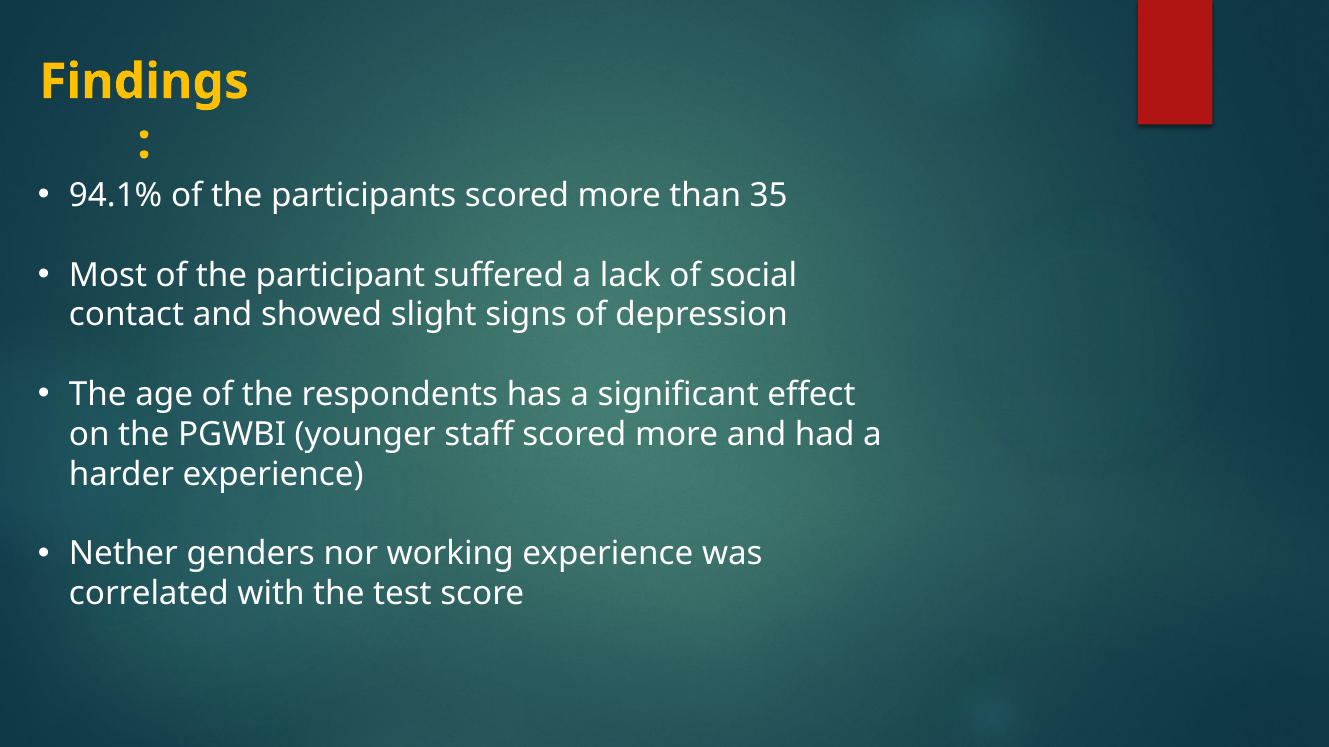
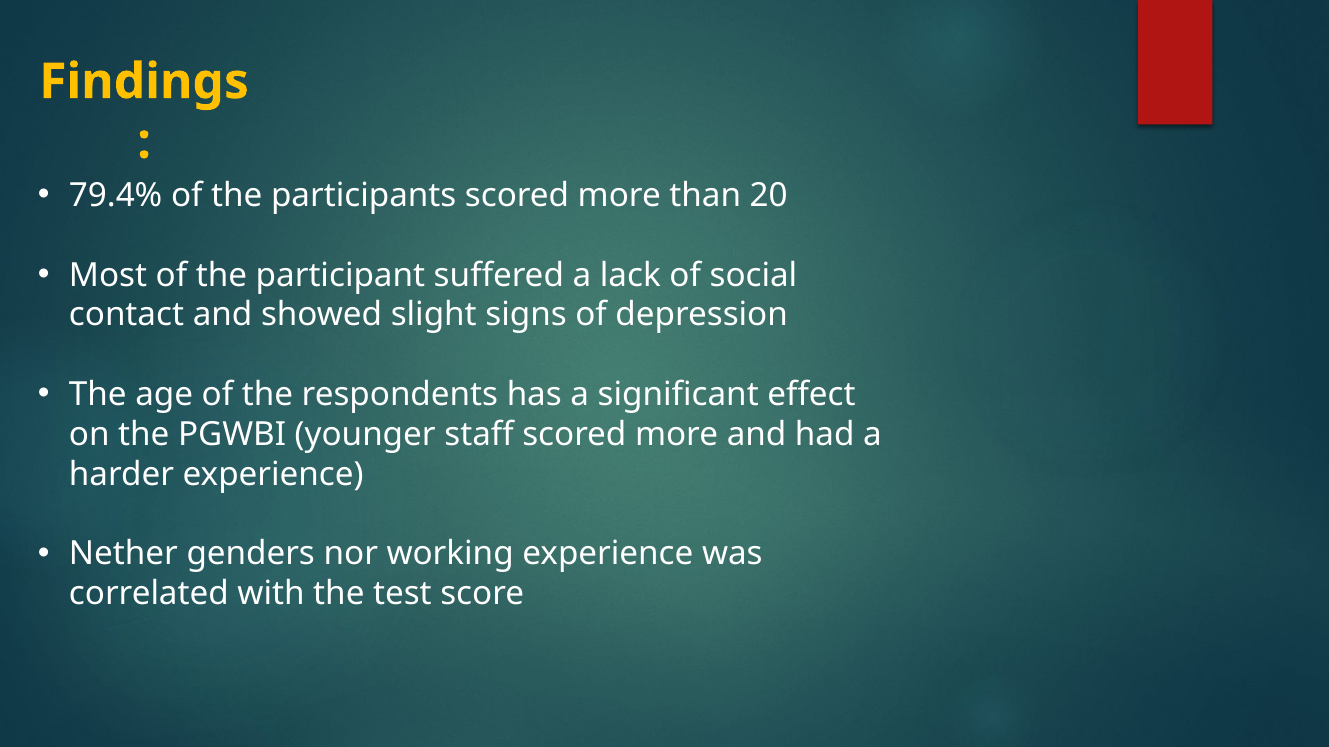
94.1%: 94.1% -> 79.4% (116, 196)
35: 35 -> 20 (769, 196)
